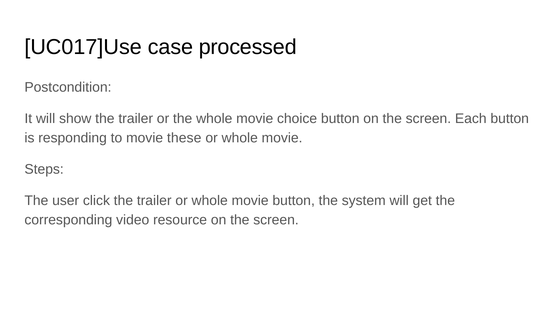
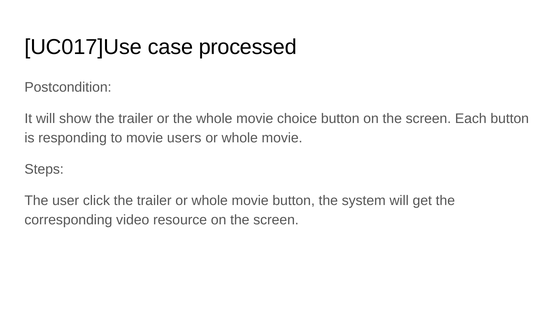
these: these -> users (184, 138)
